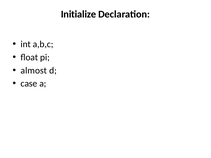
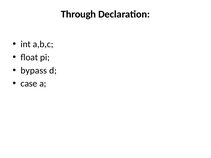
Initialize: Initialize -> Through (78, 14)
almost: almost -> bypass (34, 71)
